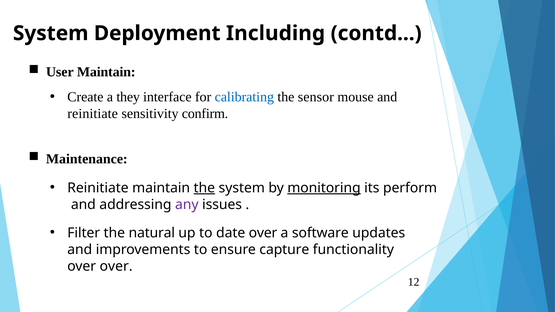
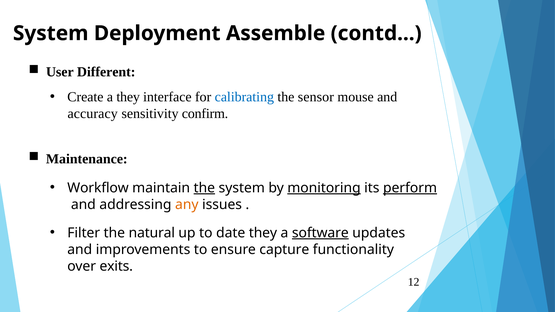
Including: Including -> Assemble (276, 33)
User Maintain: Maintain -> Different (106, 72)
reinitiate: reinitiate -> accuracy (93, 114)
Reinitiate: Reinitiate -> Workflow (98, 188)
perform underline: none -> present (410, 188)
any colour: purple -> orange (187, 205)
date over: over -> they (263, 233)
software underline: none -> present (320, 233)
over over: over -> exits (116, 266)
